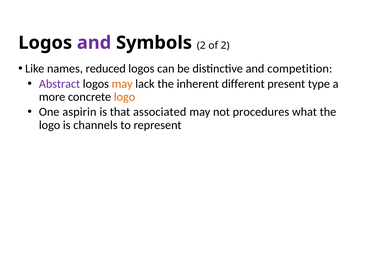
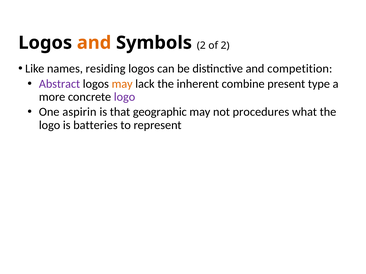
and colour: purple -> orange (94, 43)
reduced: reduced -> residing (106, 69)
different: different -> combine (243, 84)
logo colour: orange -> purple (125, 97)
associated: associated -> geographic (160, 112)
channels: channels -> batteries (95, 125)
